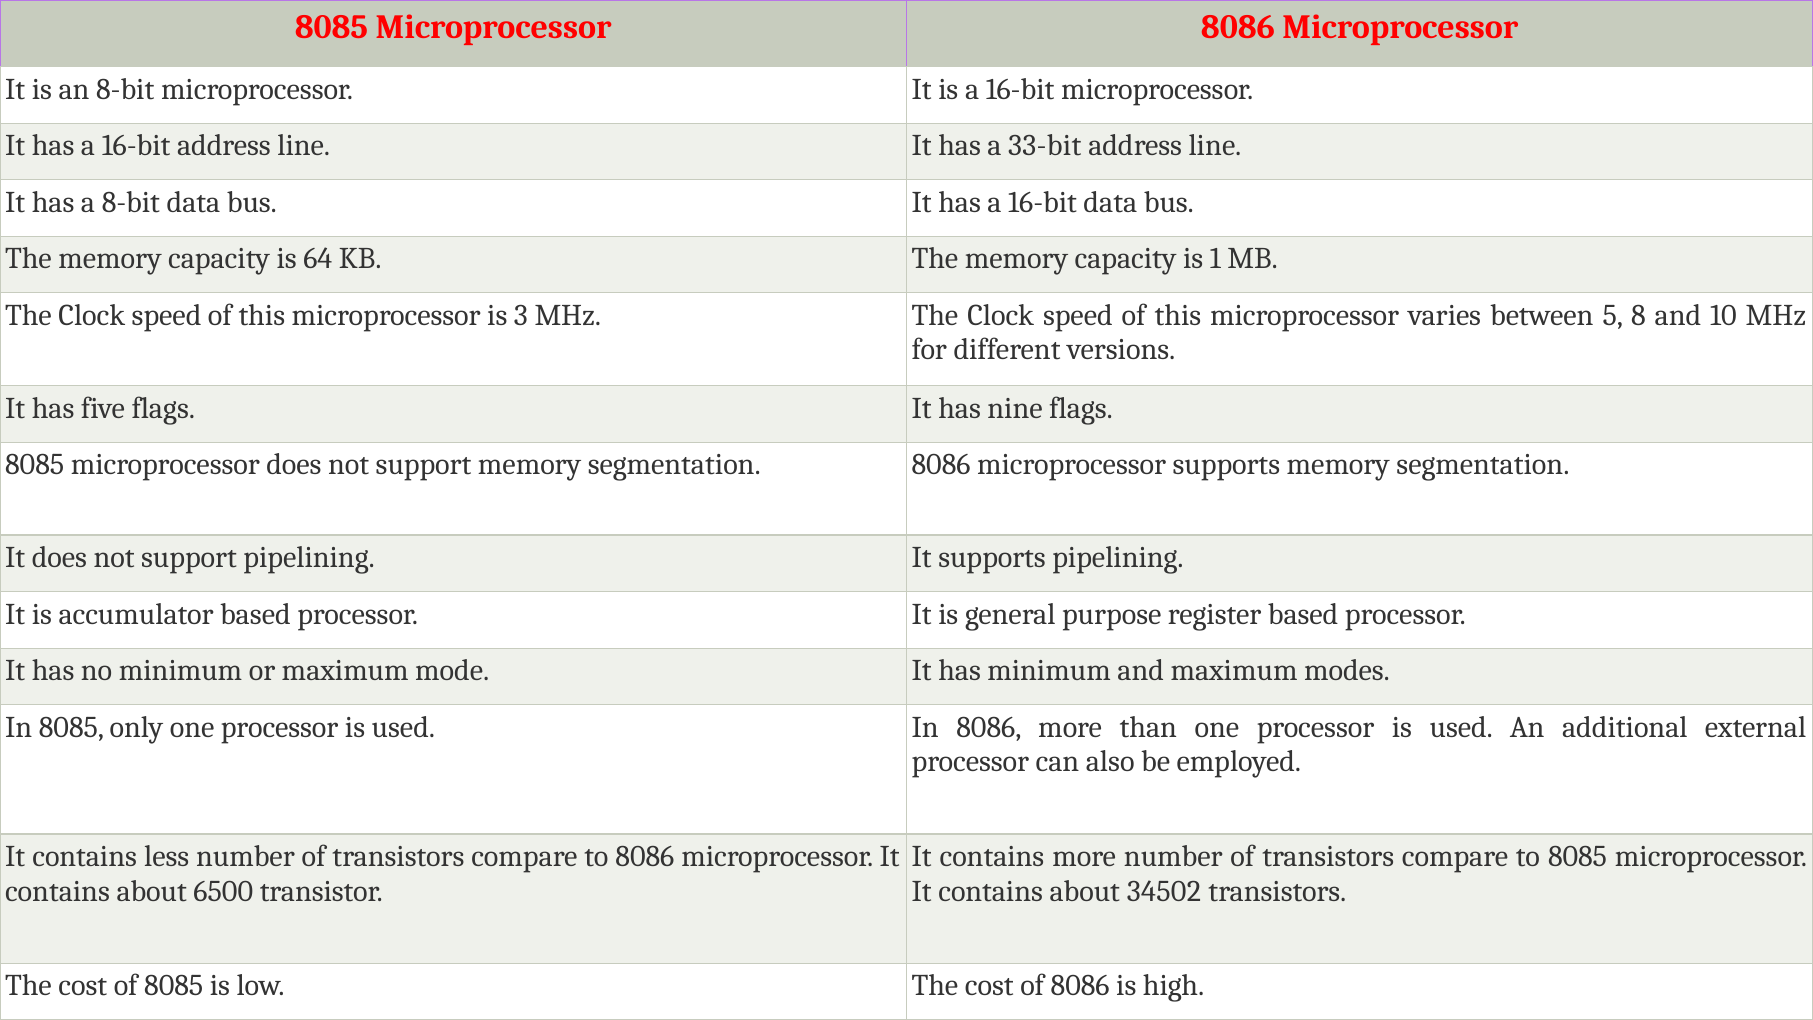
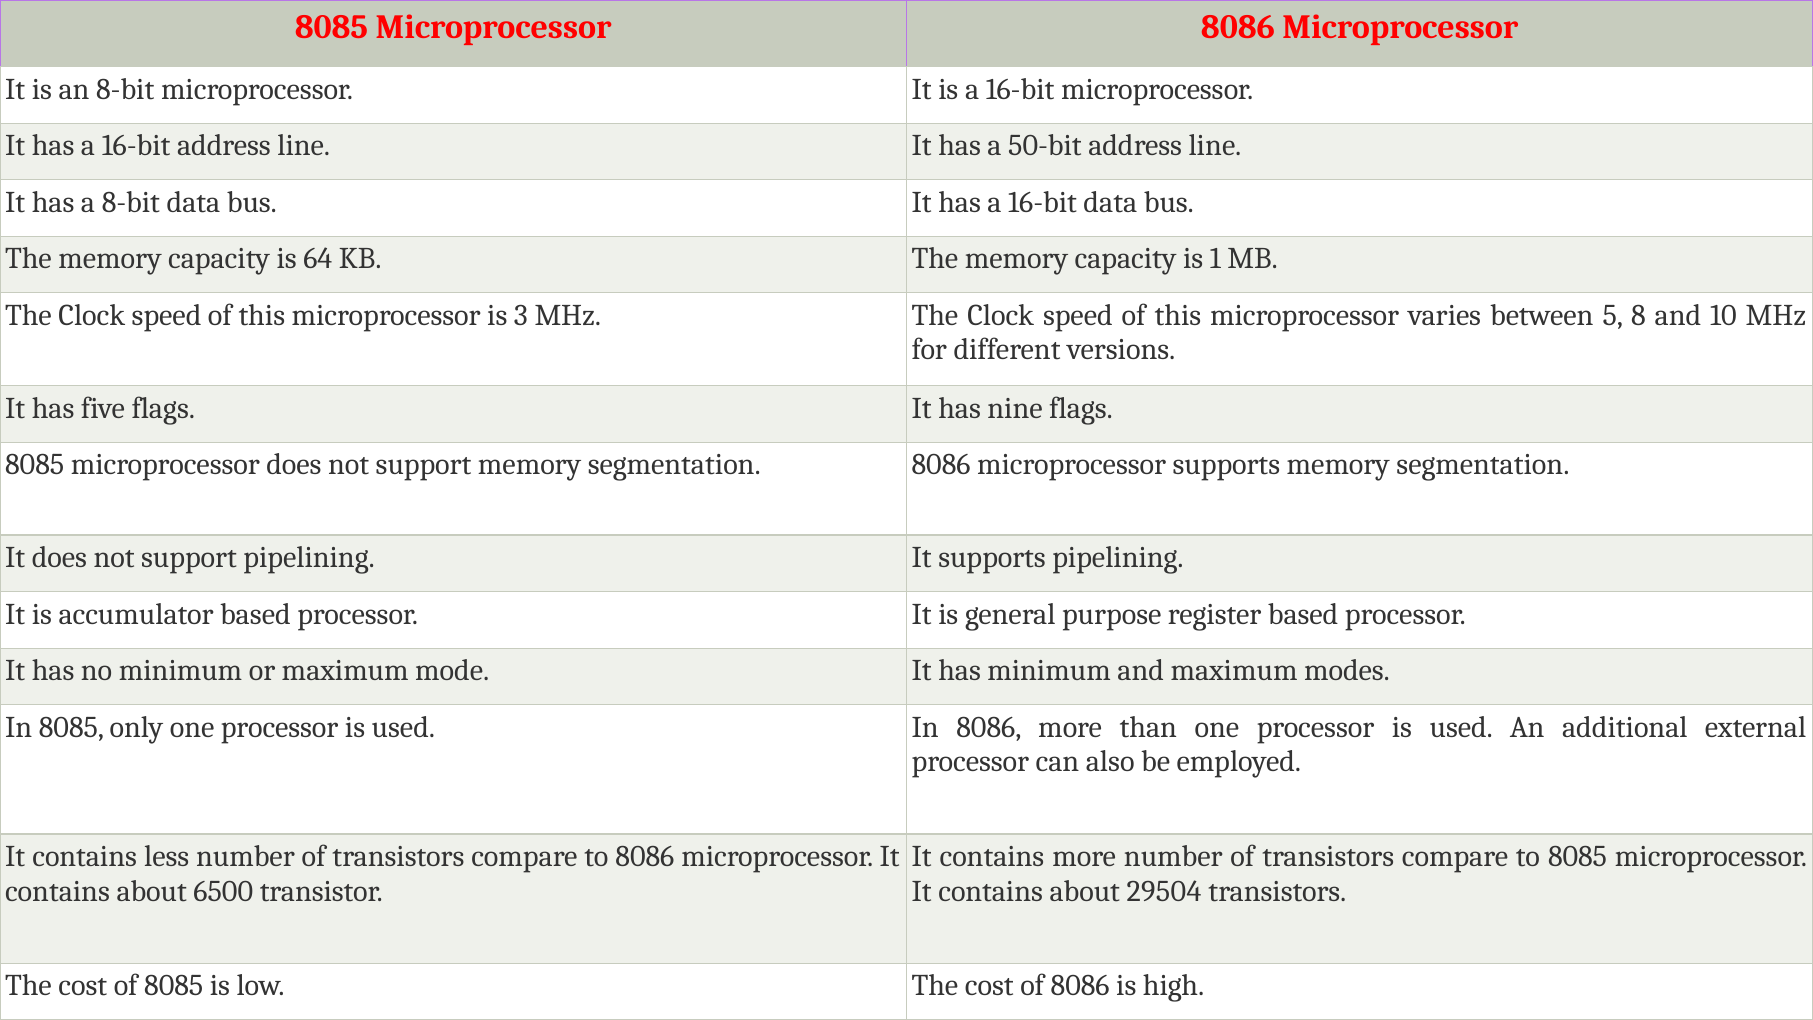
33-bit: 33-bit -> 50-bit (1045, 146)
34502: 34502 -> 29504 (1164, 891)
